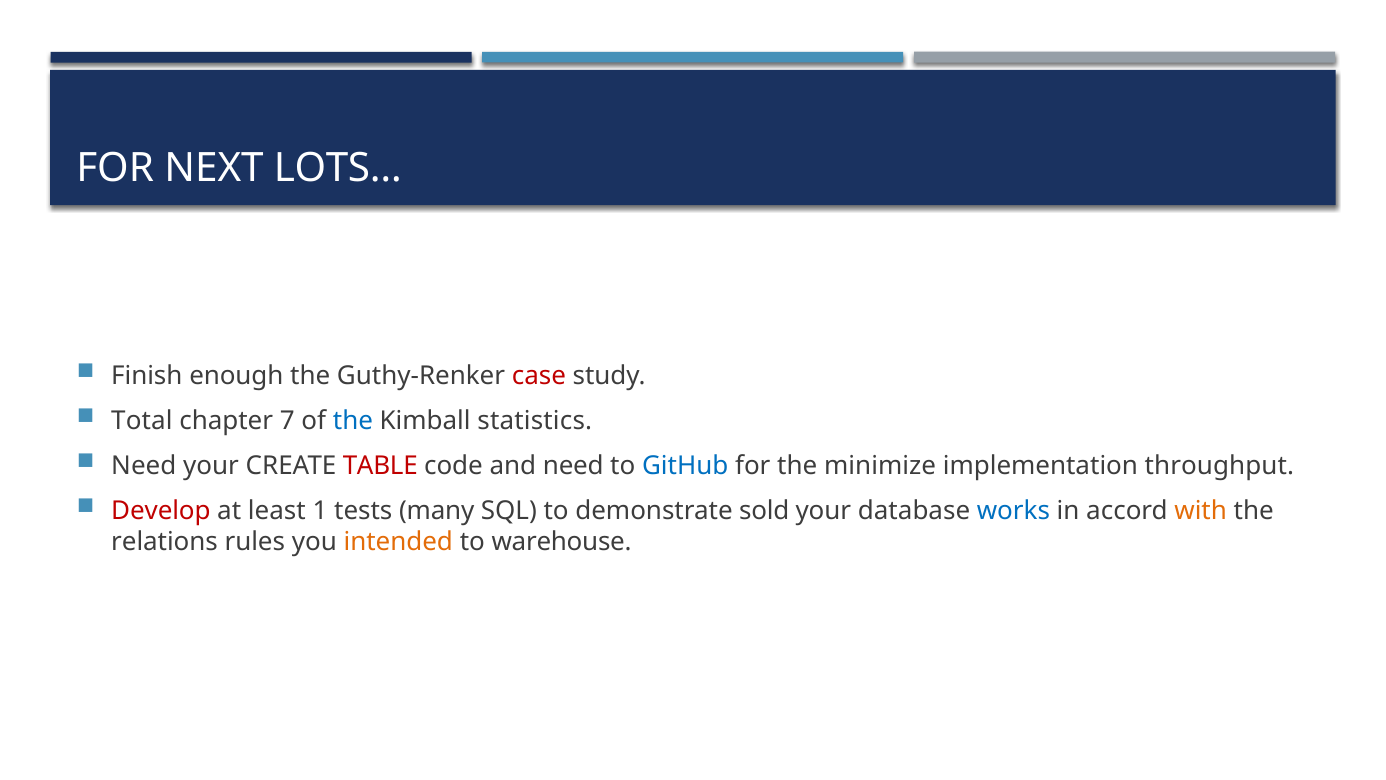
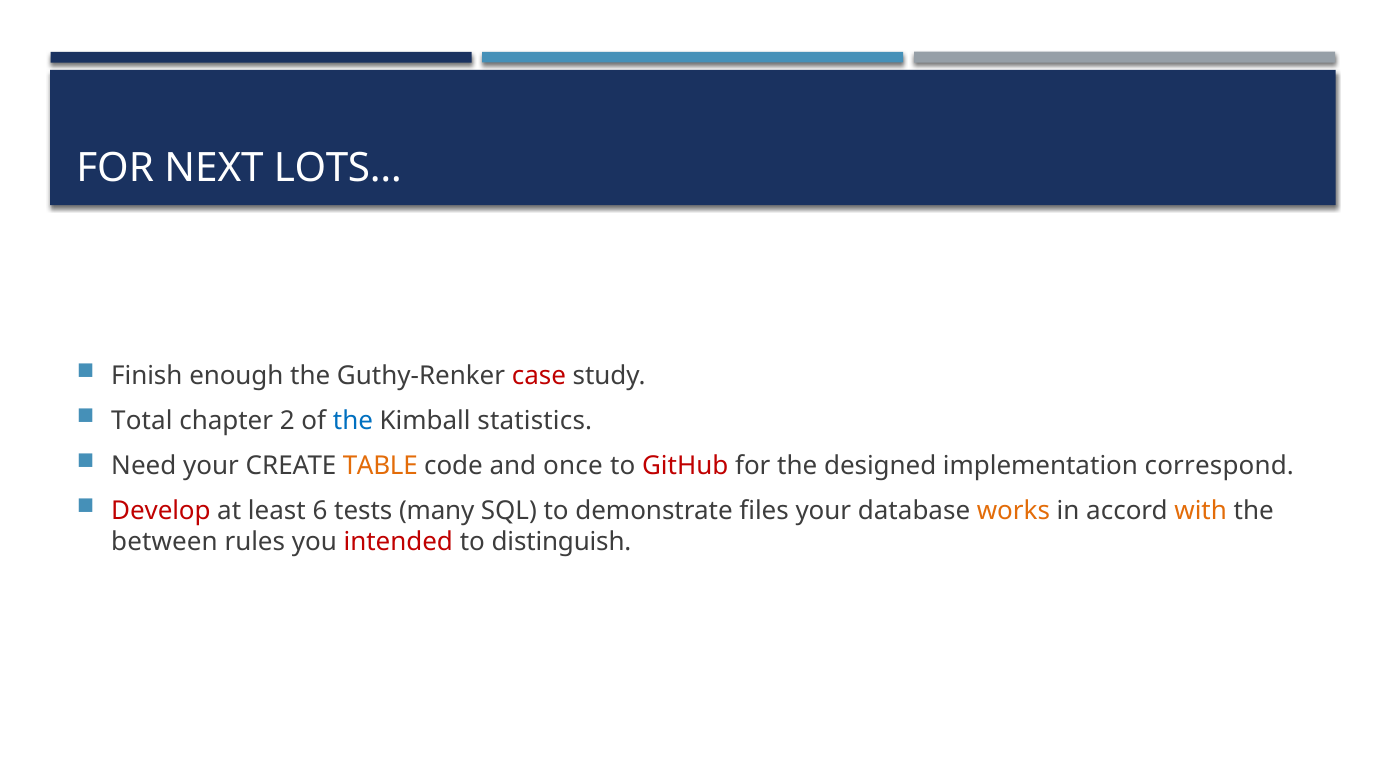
7: 7 -> 2 (287, 421)
TABLE colour: red -> orange (380, 466)
and need: need -> once (573, 466)
GitHub colour: blue -> red (685, 466)
minimize: minimize -> designed (880, 466)
throughput: throughput -> correspond (1219, 466)
1: 1 -> 6 (320, 511)
sold: sold -> files (764, 511)
works colour: blue -> orange (1013, 511)
relations: relations -> between (164, 542)
intended colour: orange -> red (398, 542)
warehouse: warehouse -> distinguish (562, 542)
